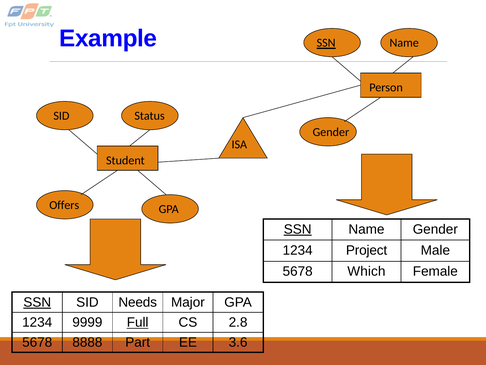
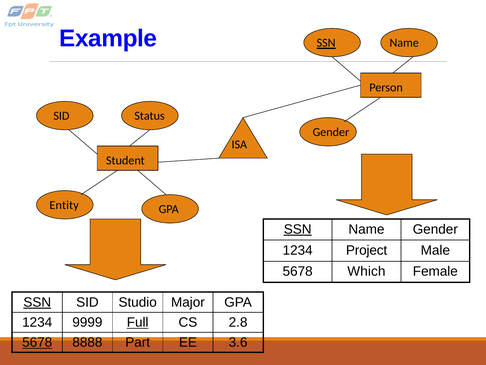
Offers: Offers -> Entity (64, 205)
Needs: Needs -> Studio (138, 302)
5678 underline: none -> present (37, 342)
